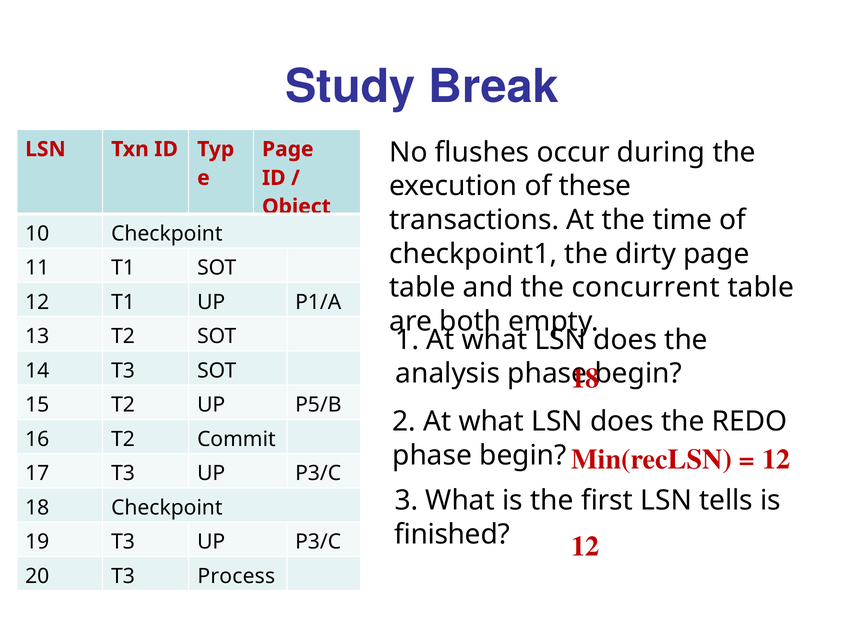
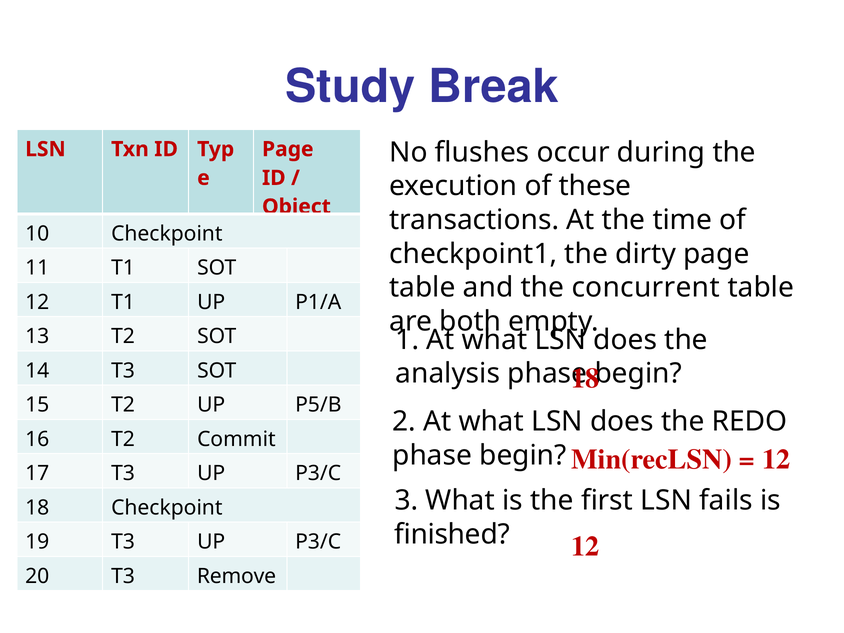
tells: tells -> fails (726, 501)
Process: Process -> Remove (236, 576)
